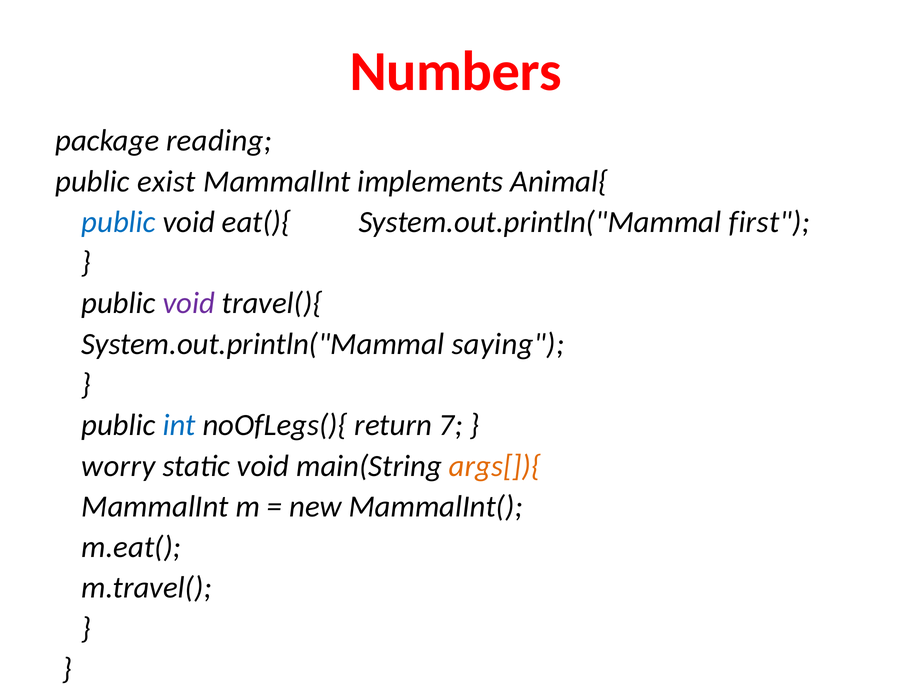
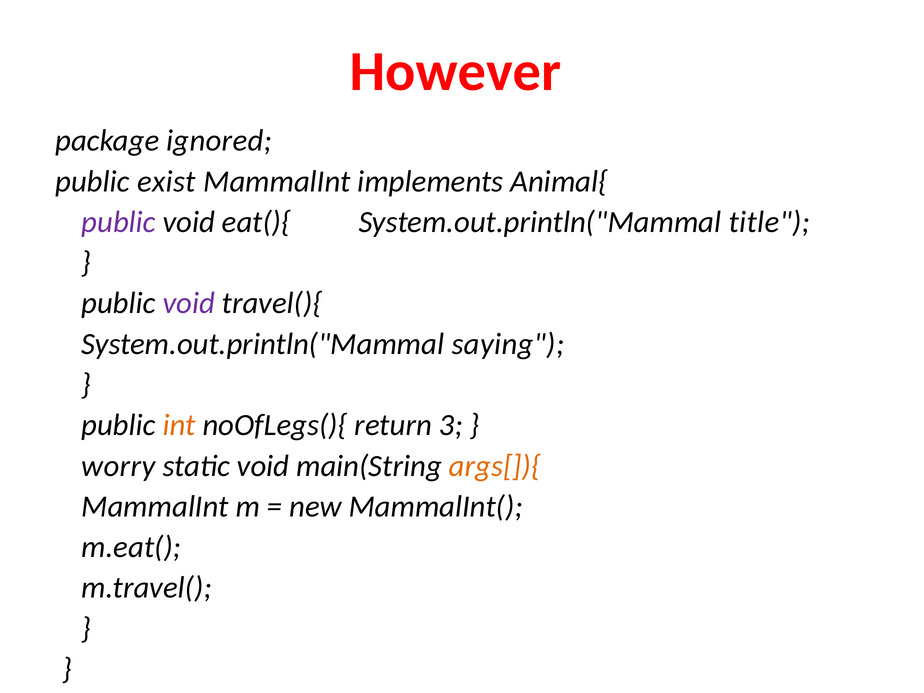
Numbers: Numbers -> However (456, 72)
reading: reading -> ignored (219, 141)
public colour: blue -> purple (119, 222)
first: first -> title (769, 222)
int colour: blue -> orange (179, 425)
7: 7 -> 3 (451, 425)
